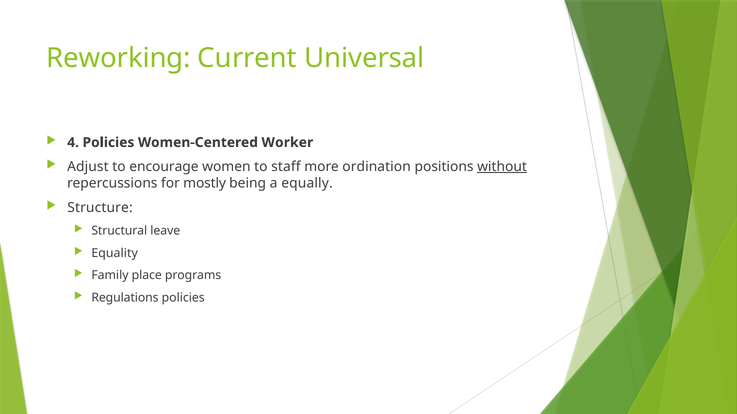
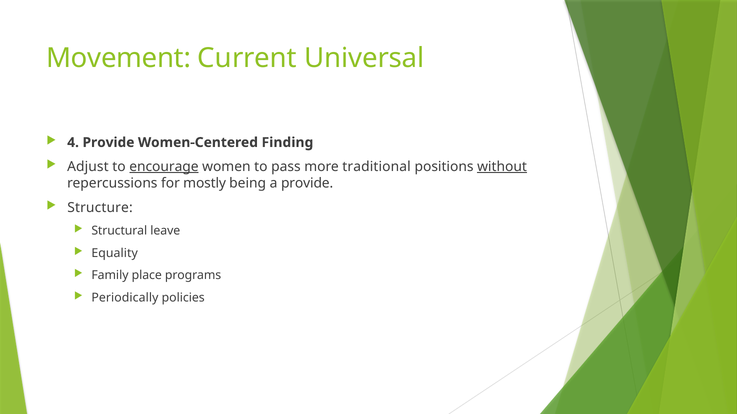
Reworking: Reworking -> Movement (119, 58)
4 Policies: Policies -> Provide (108, 143)
Worker: Worker -> Finding (287, 143)
encourage underline: none -> present (164, 167)
staff: staff -> pass (286, 167)
ordination: ordination -> traditional (377, 167)
a equally: equally -> provide (307, 183)
Regulations: Regulations -> Periodically (125, 298)
